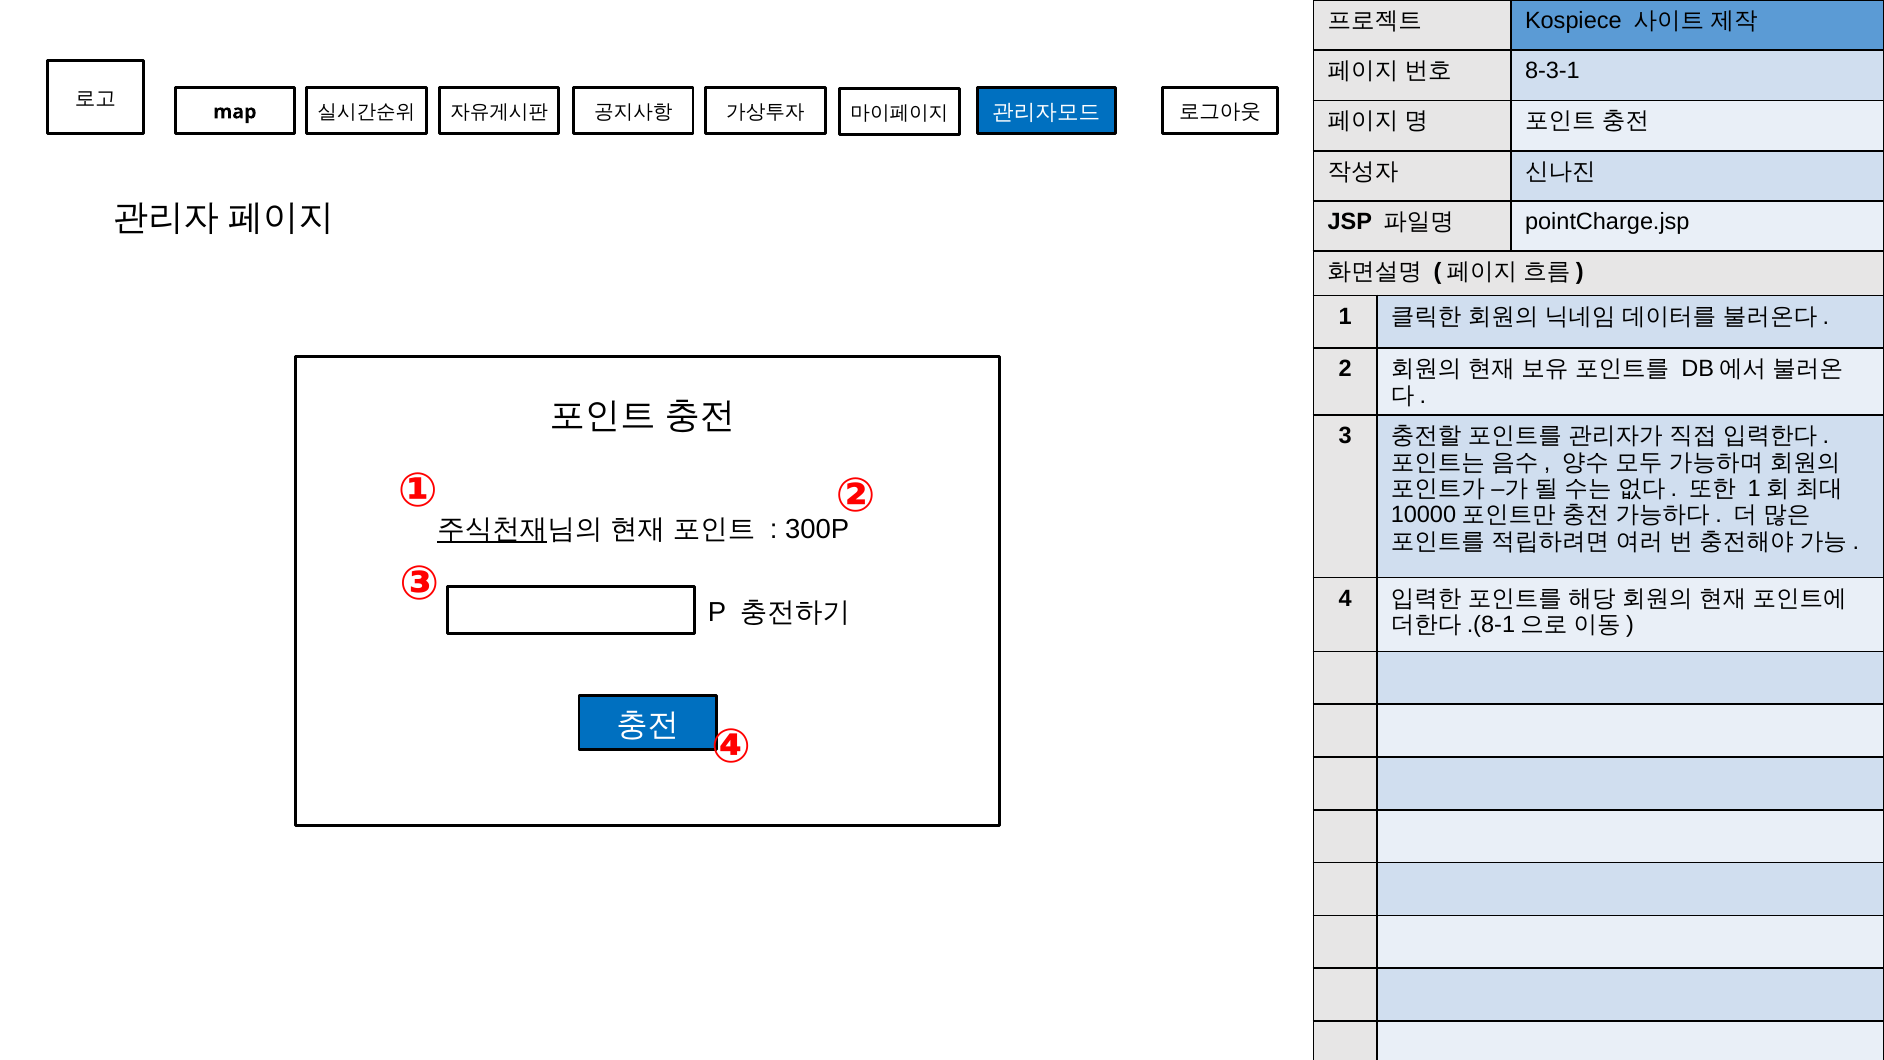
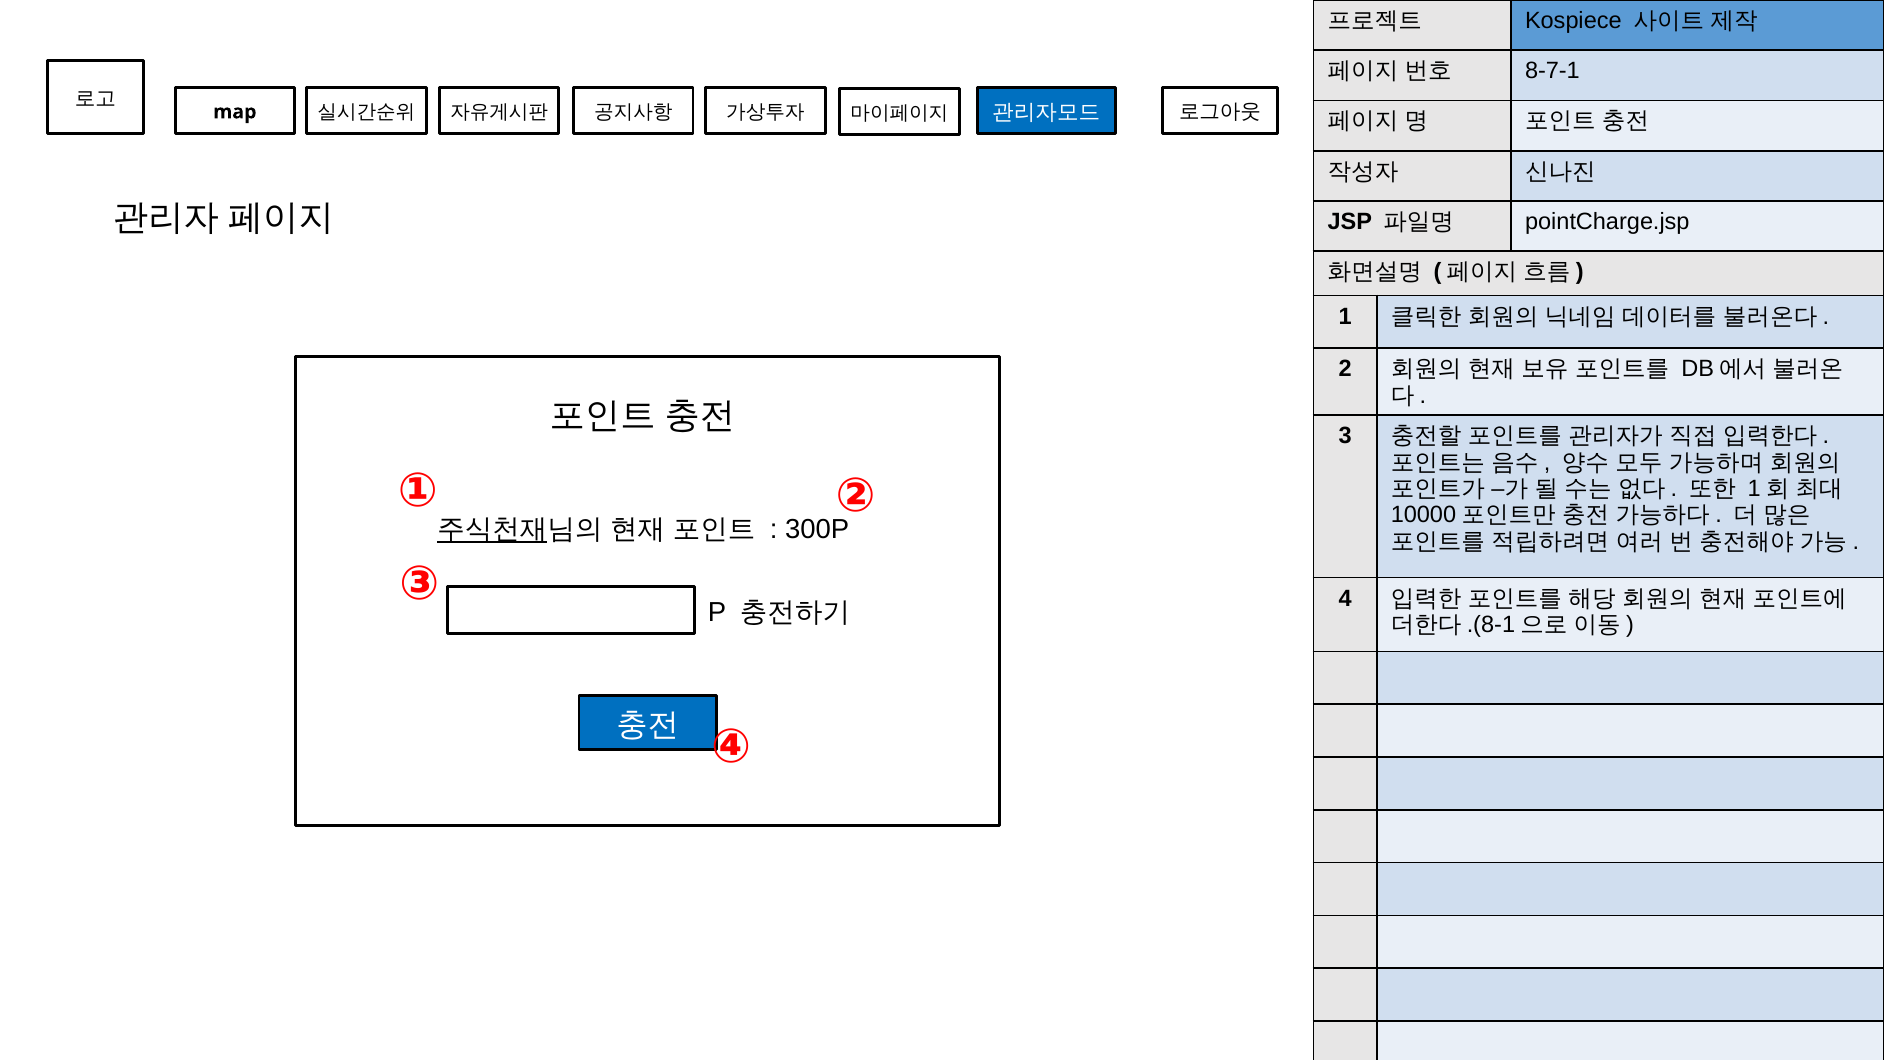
8-3-1: 8-3-1 -> 8-7-1 (1552, 71)
